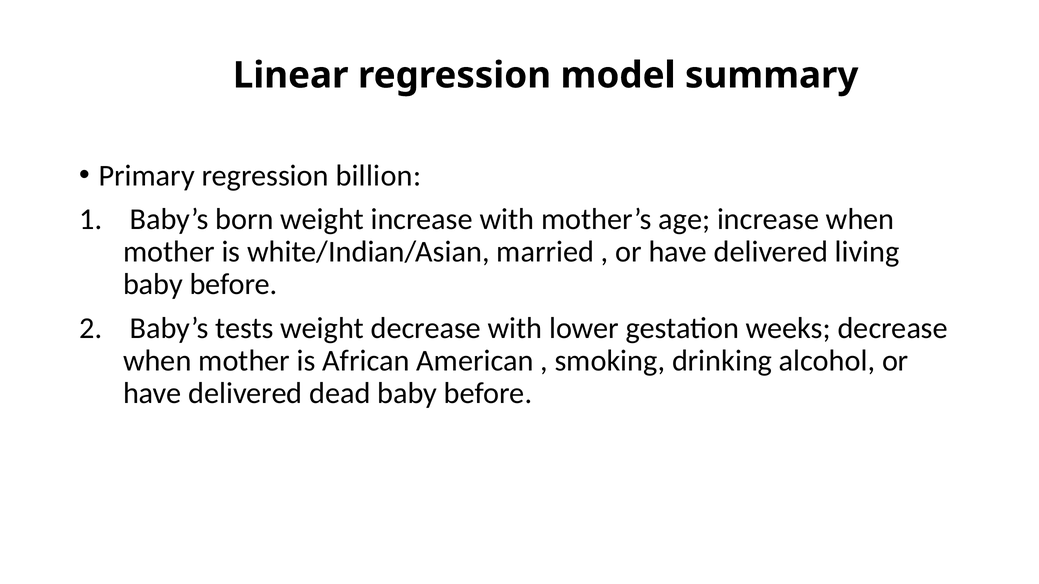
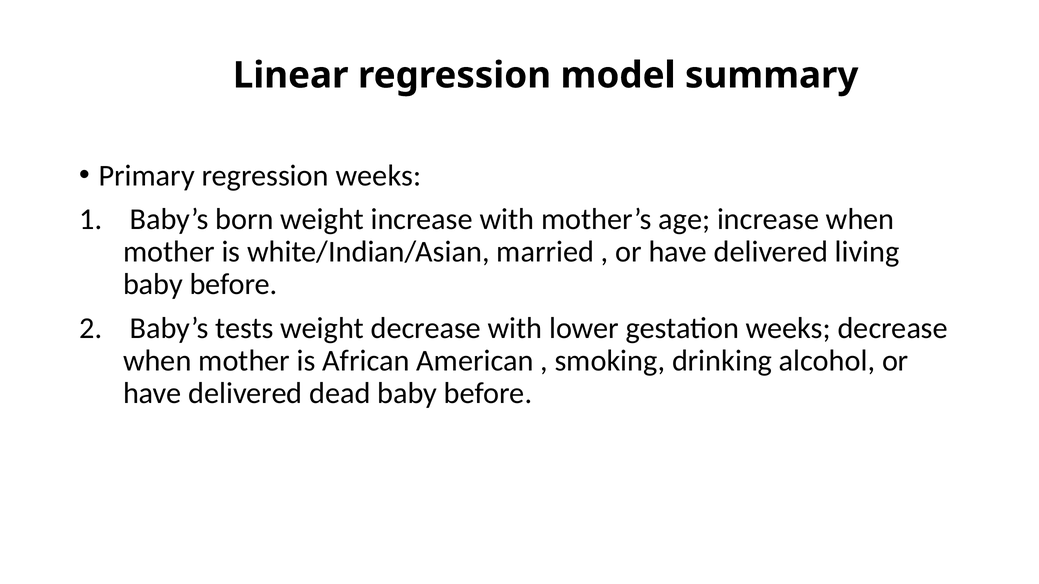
regression billion: billion -> weeks (379, 176)
